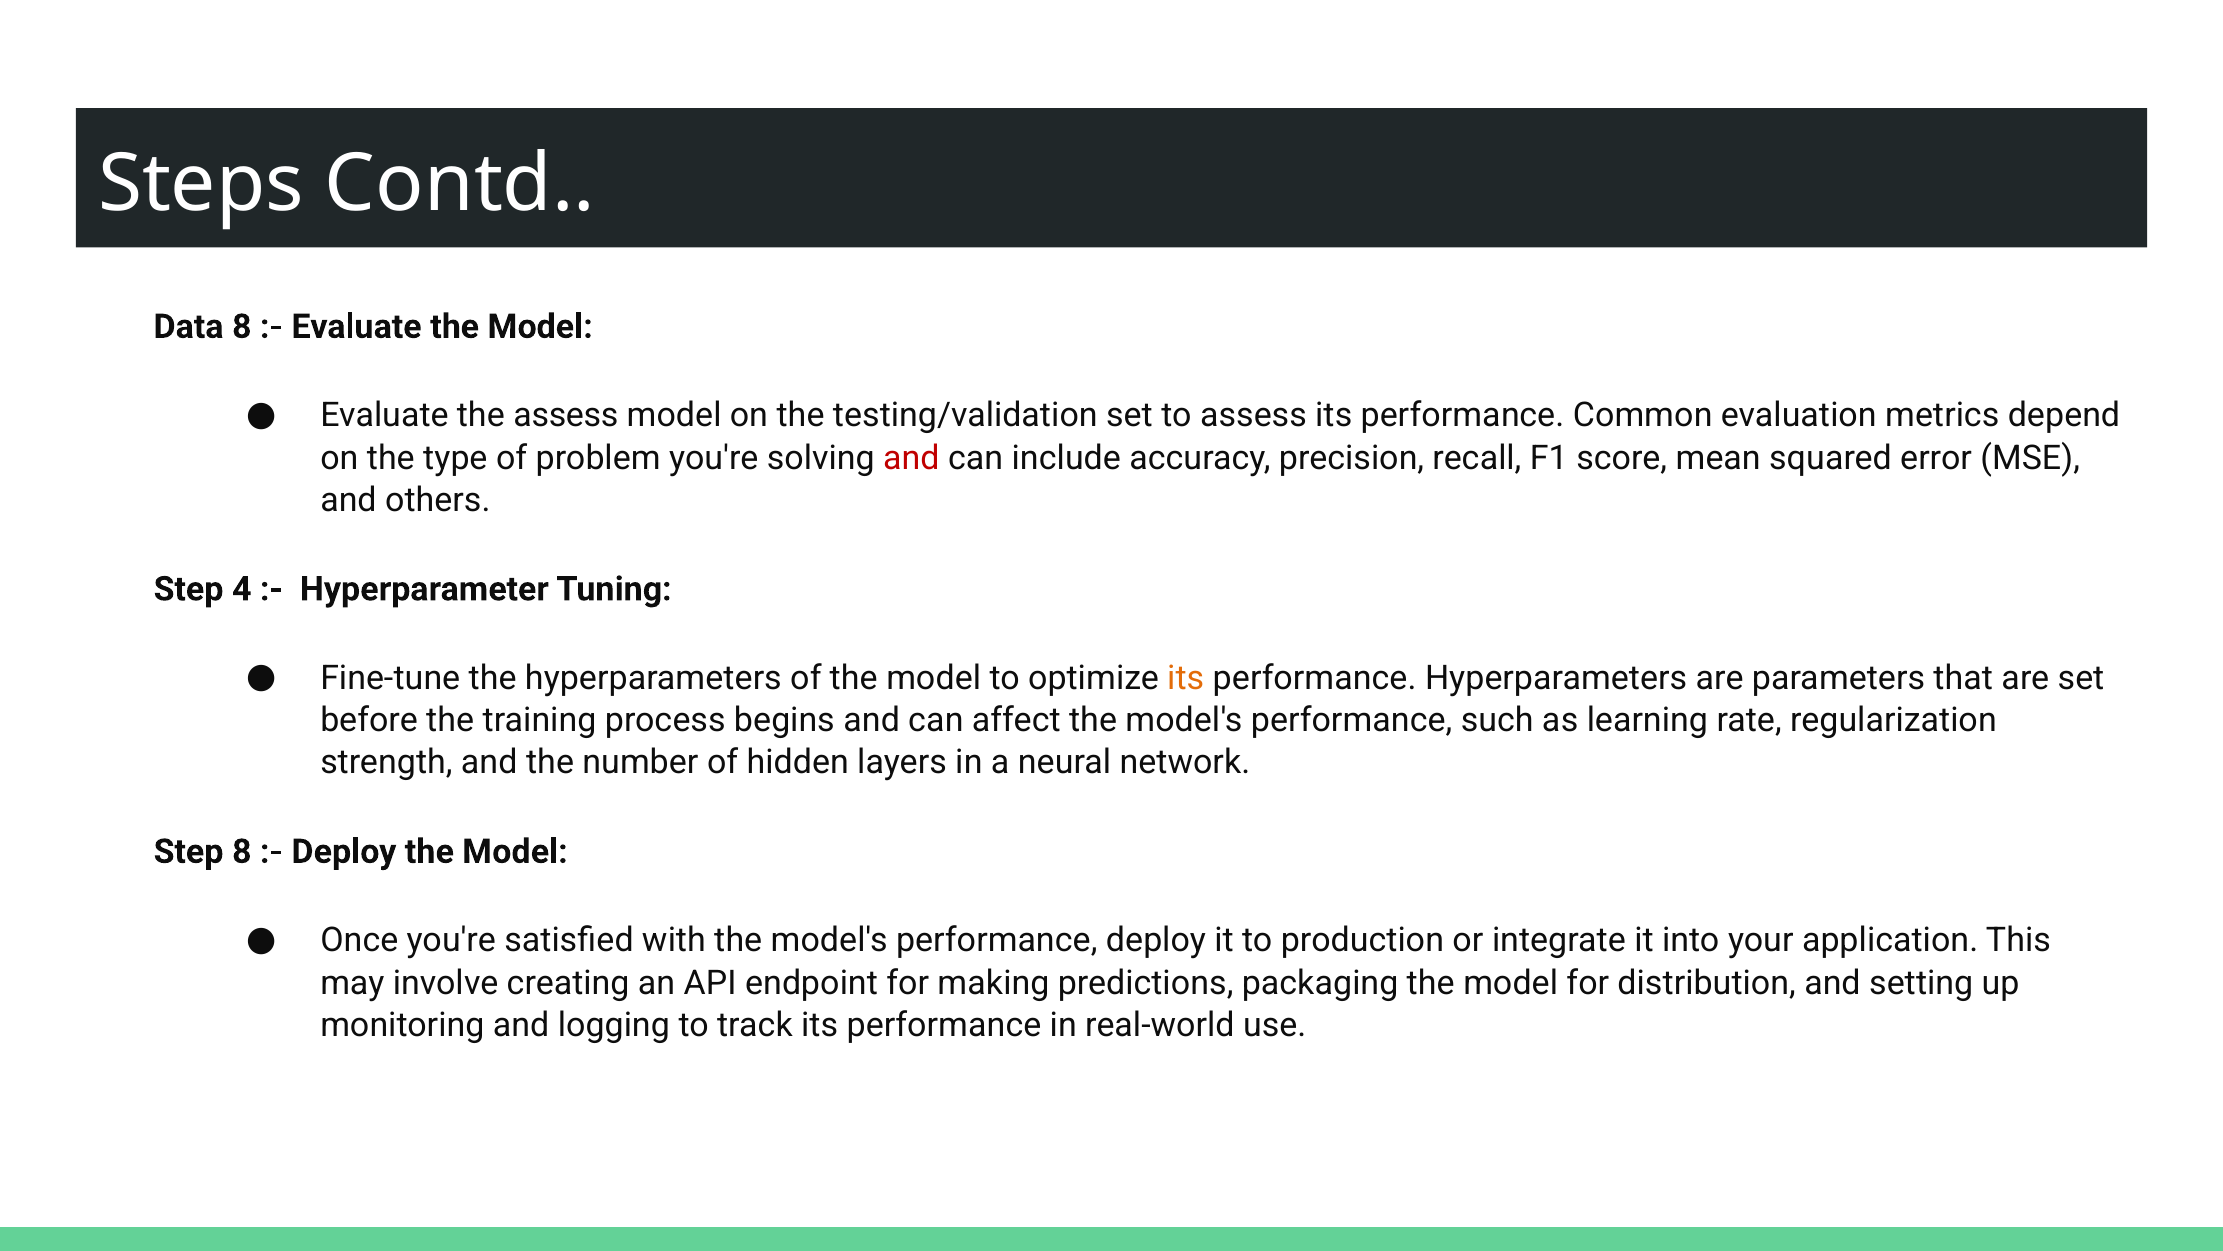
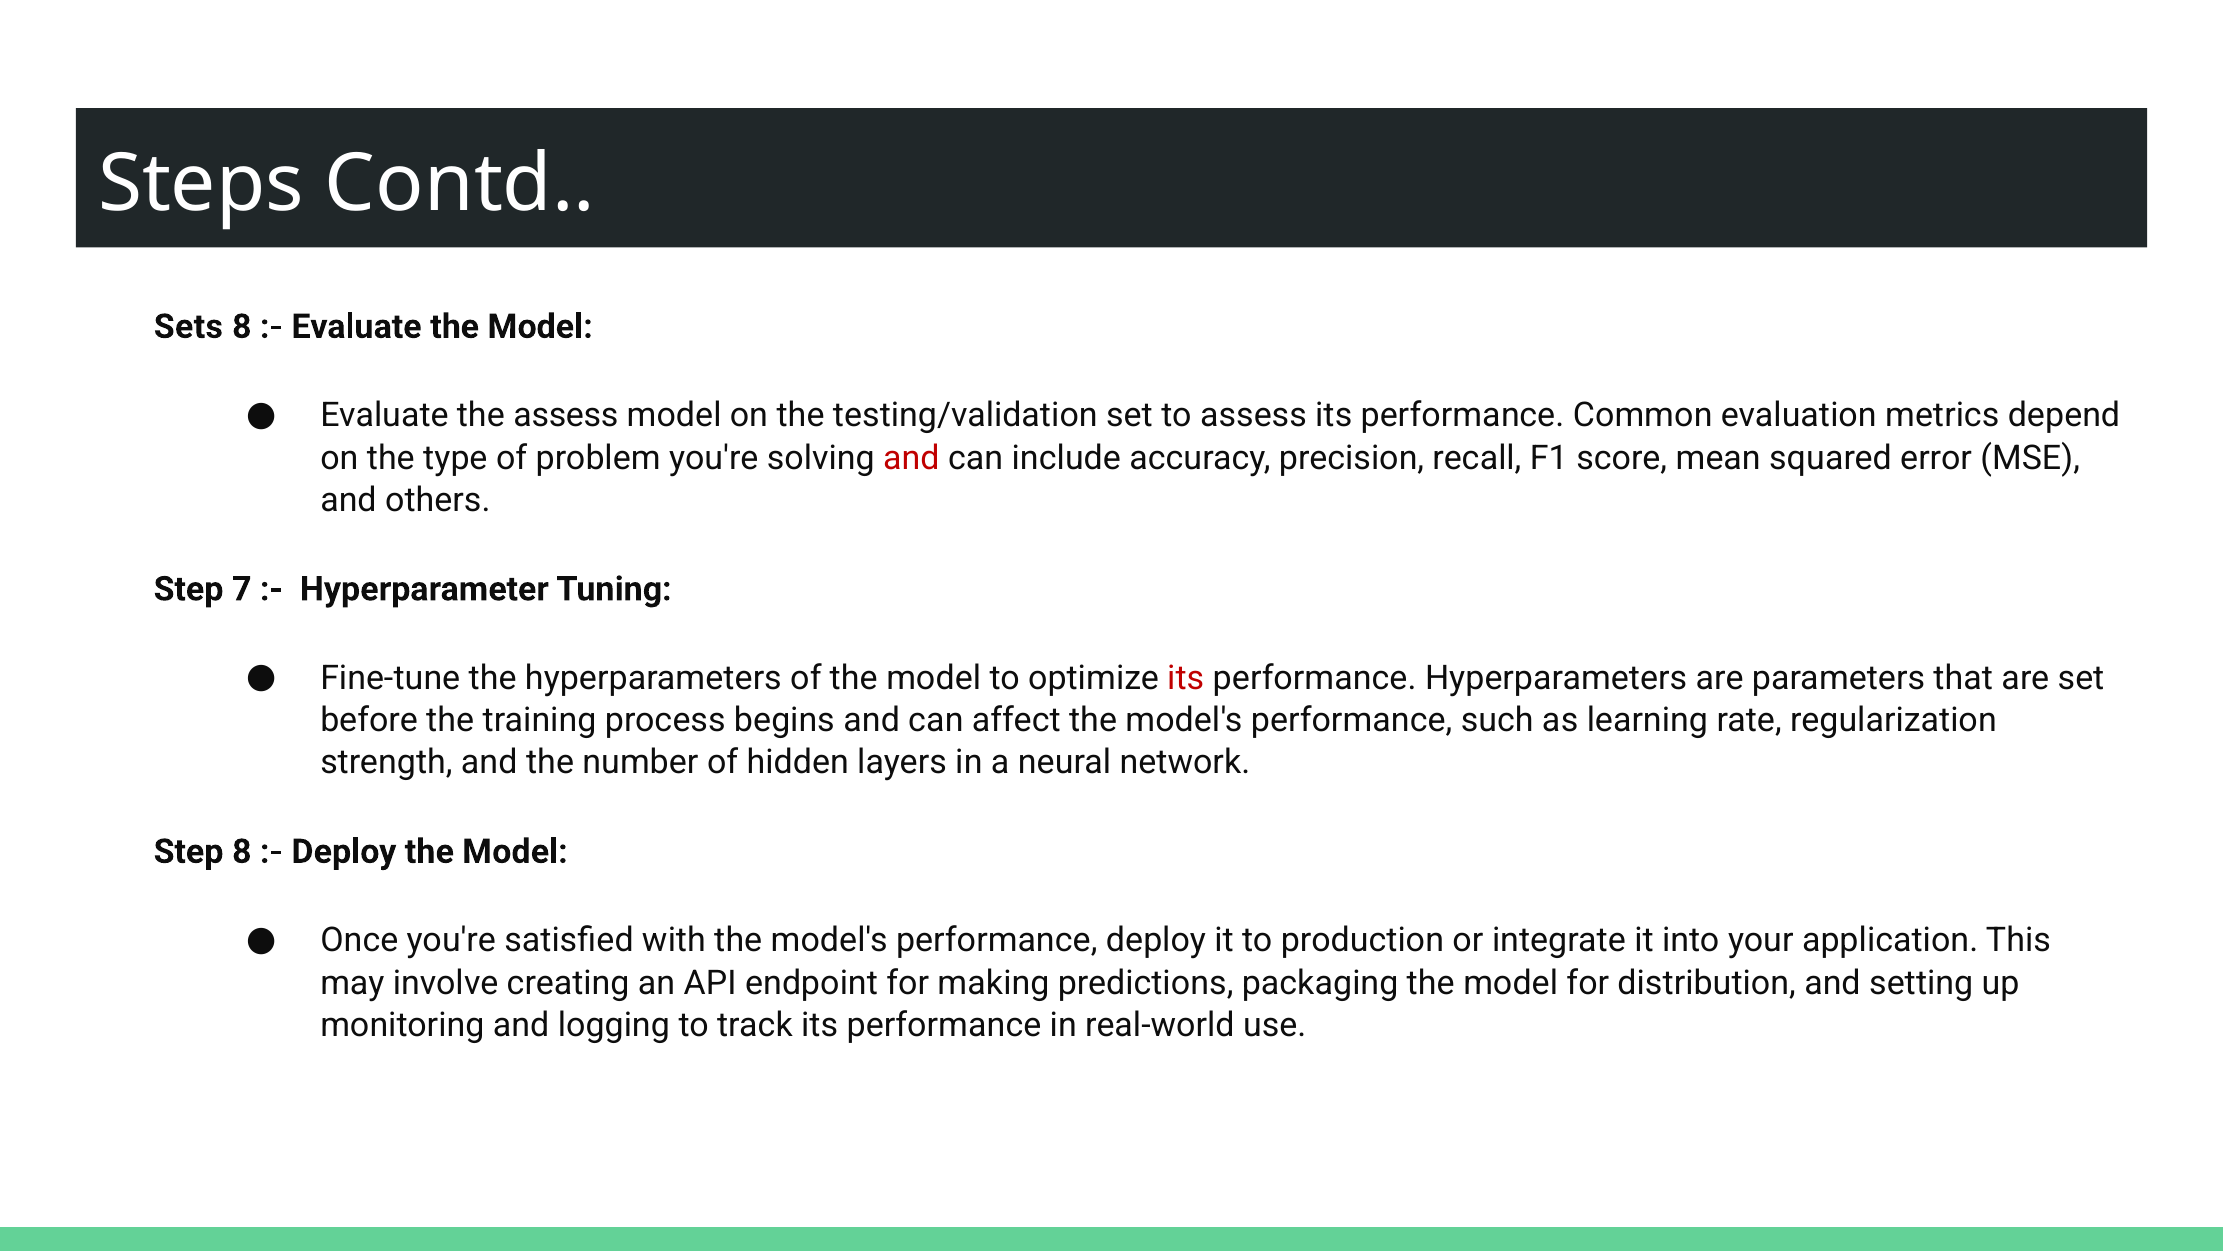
Data: Data -> Sets (188, 327)
4: 4 -> 7 (242, 589)
its colour: orange -> red (1186, 678)
